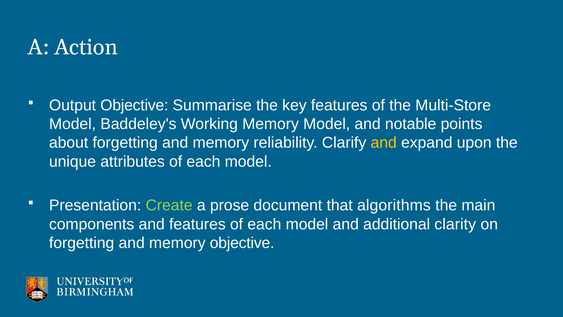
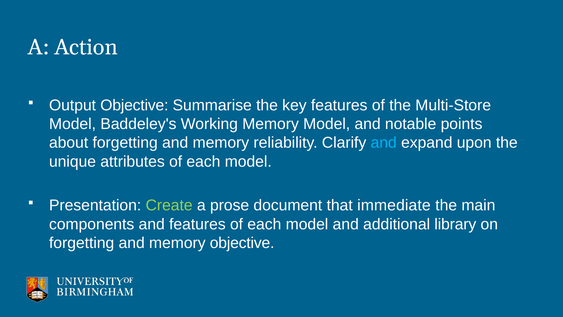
and colour: yellow -> light blue (384, 143)
algorithms: algorithms -> immediate (394, 205)
clarity: clarity -> library (455, 224)
